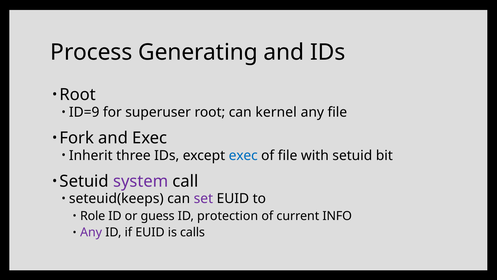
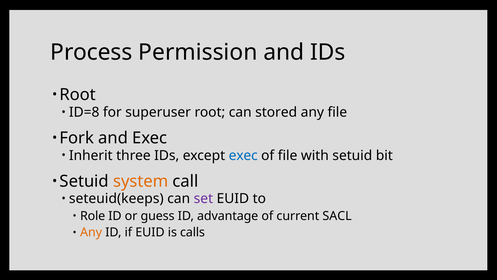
Generating: Generating -> Permission (198, 52)
ID=9: ID=9 -> ID=8 (84, 112)
kernel: kernel -> stored (276, 112)
system colour: purple -> orange (141, 181)
protection: protection -> advantage (228, 216)
INFO: INFO -> SACL (337, 216)
Any colour: purple -> orange (91, 232)
